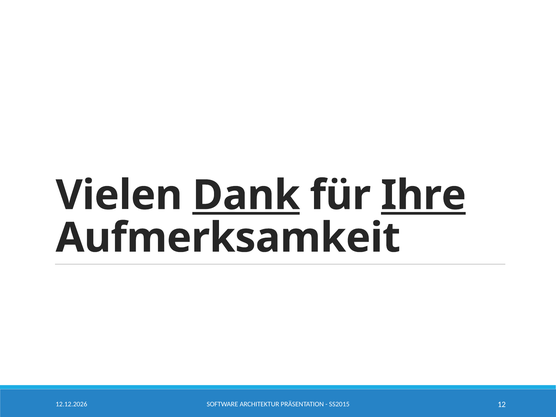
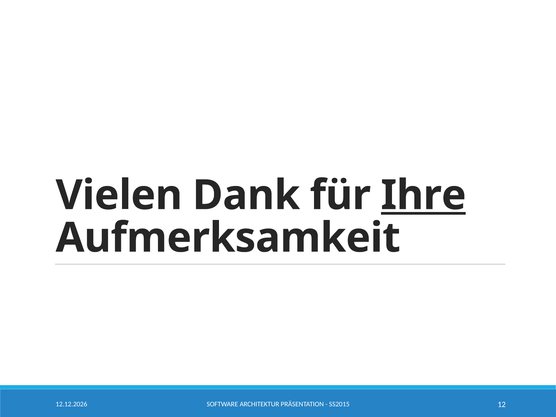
Dank underline: present -> none (246, 195)
